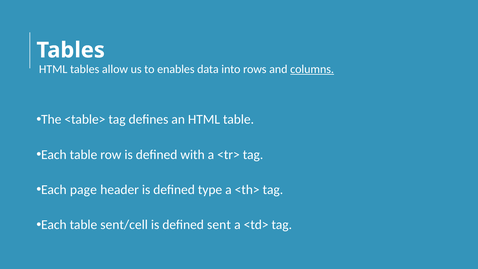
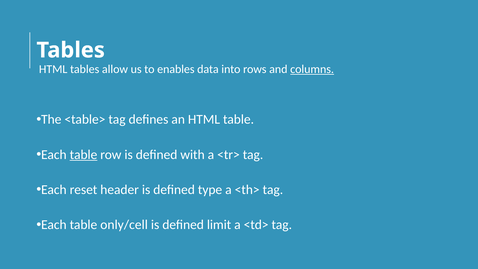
table underline: none -> present (83, 155)
page: page -> reset (83, 190)
sent/cell: sent/cell -> only/cell (124, 225)
sent: sent -> limit (219, 225)
